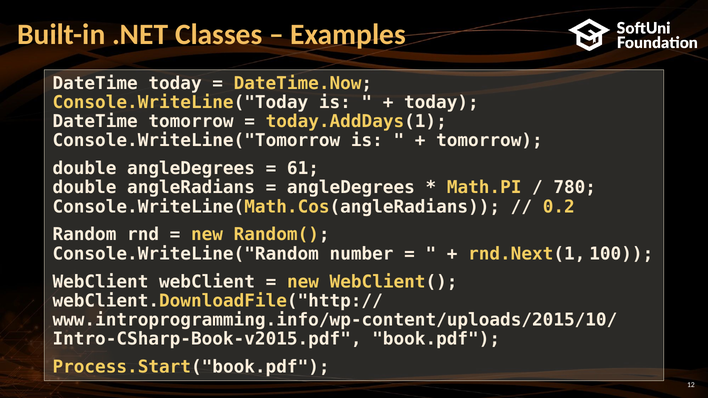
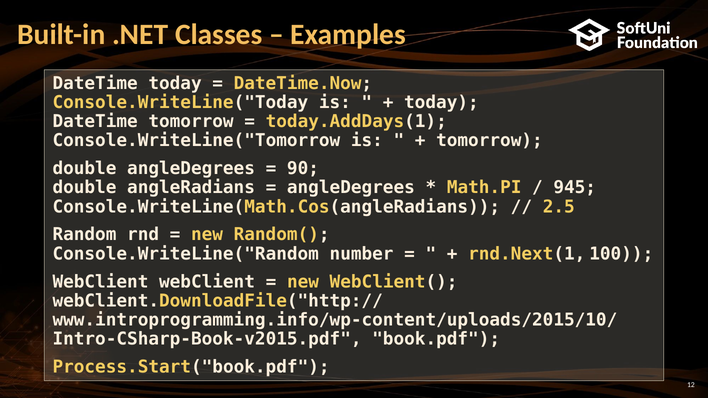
61: 61 -> 90 (303, 169)
780: 780 -> 945 (575, 188)
0.2: 0.2 -> 2.5 (559, 207)
